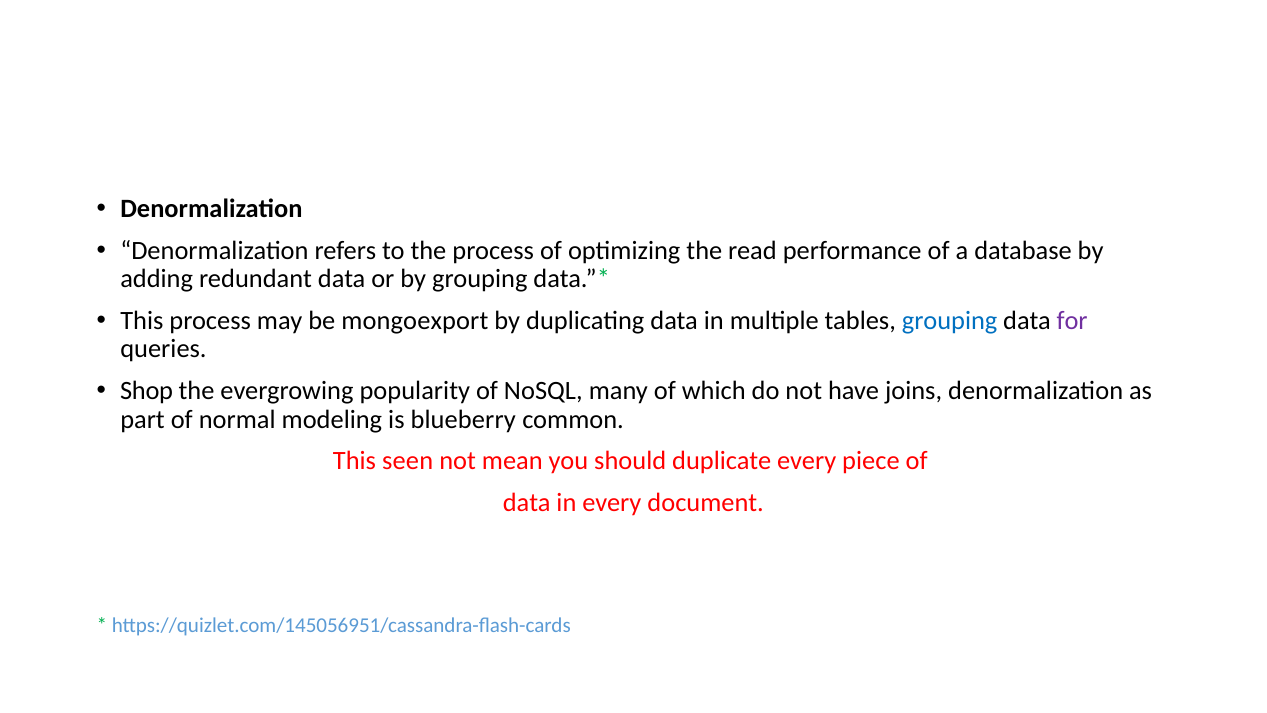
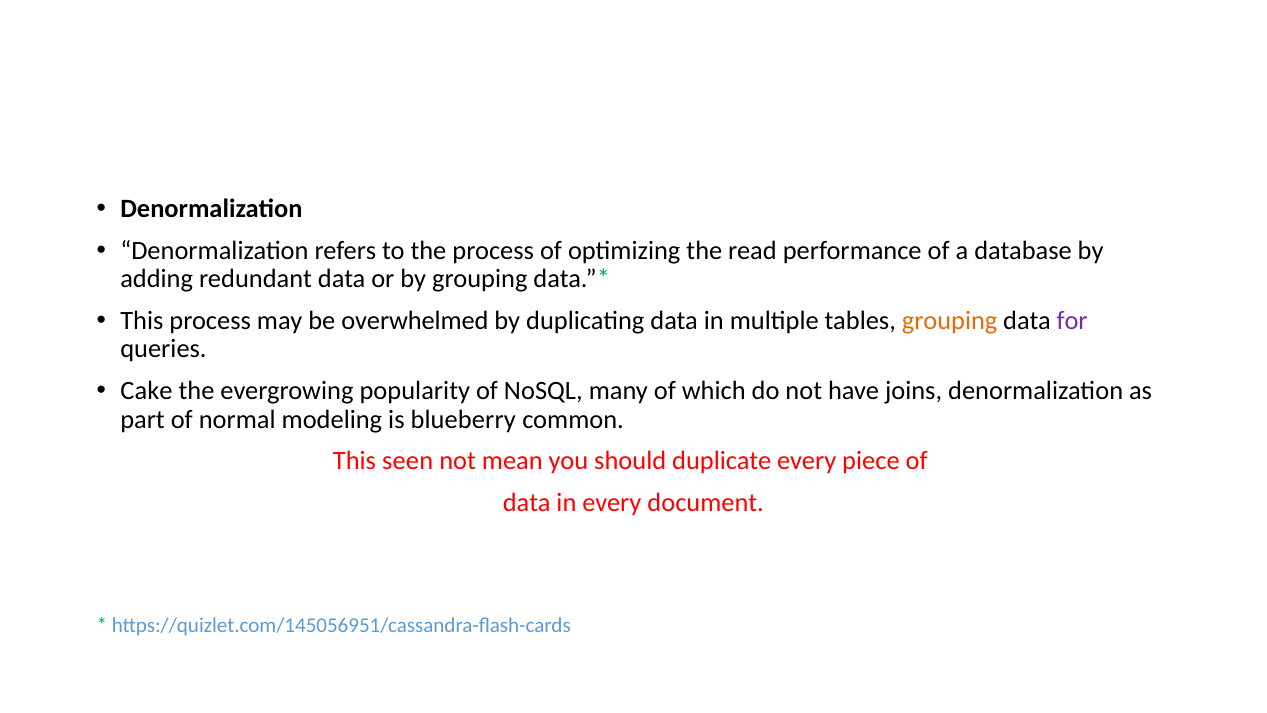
mongoexport: mongoexport -> overwhelmed (415, 321)
grouping colour: blue -> orange (950, 321)
Shop: Shop -> Cake (146, 391)
